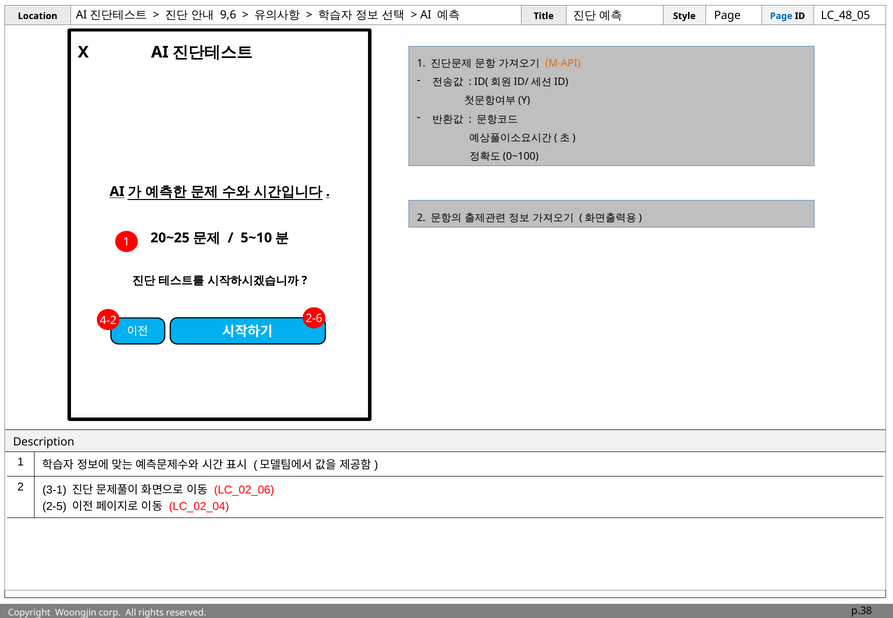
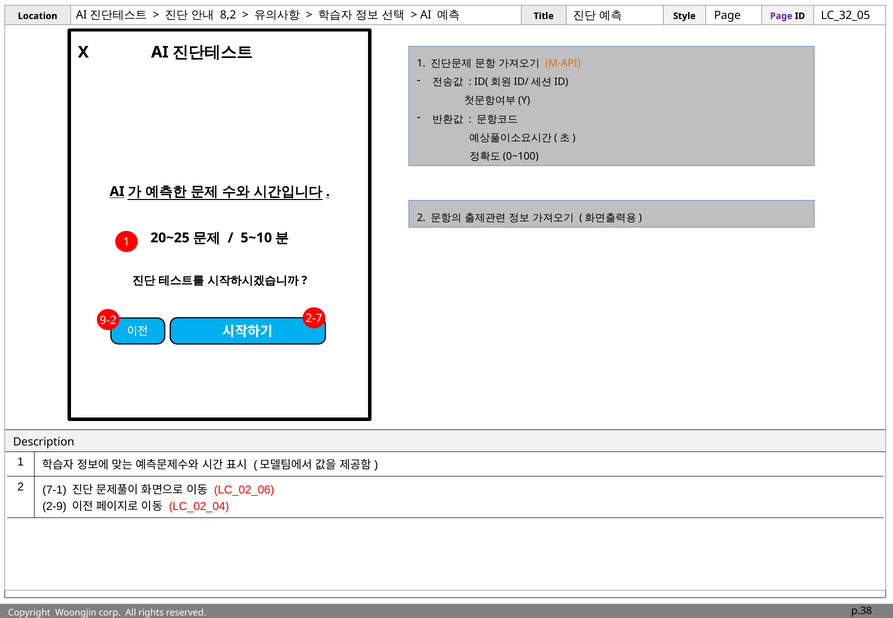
9,6: 9,6 -> 8,2 (228, 15)
LC_48_05: LC_48_05 -> LC_32_05 (846, 15)
Page colour: blue -> purple (781, 16)
2-6: 2-6 -> 2-7 (314, 319)
4-2: 4-2 -> 9-2 (108, 320)
3-1: 3-1 -> 7-1 (54, 490)
2-5: 2-5 -> 2-9 (54, 506)
